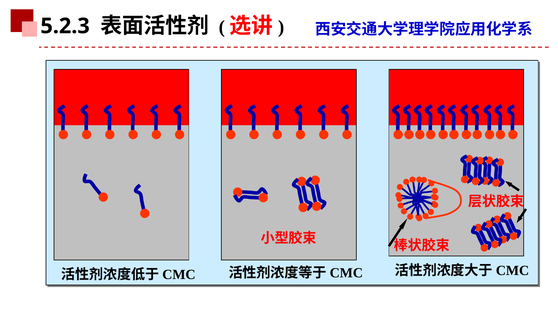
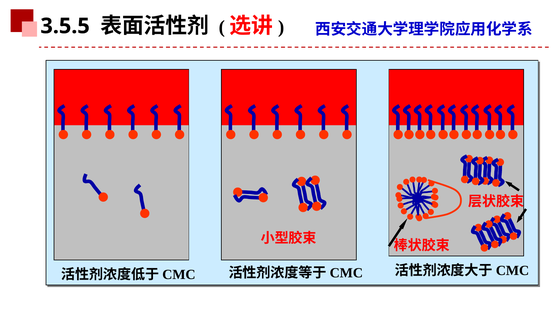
5.2.3: 5.2.3 -> 3.5.5 (65, 26)
